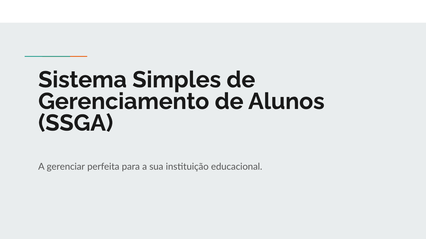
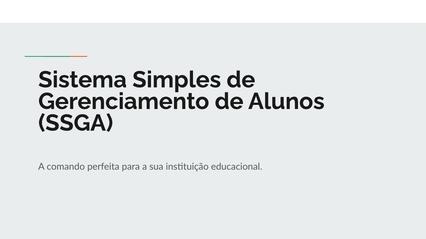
gerenciar: gerenciar -> comando (66, 167)
